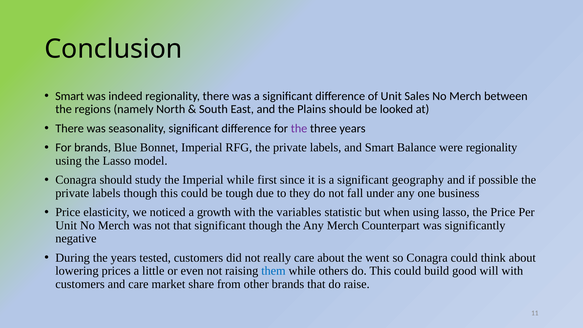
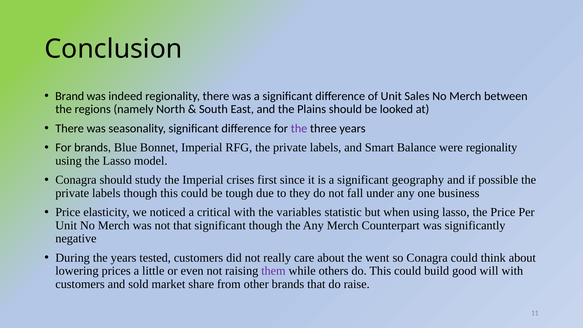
Smart: Smart -> Brand (70, 96)
Imperial while: while -> crises (240, 180)
growth: growth -> critical (214, 212)
them colour: blue -> purple (273, 271)
and care: care -> sold (138, 284)
